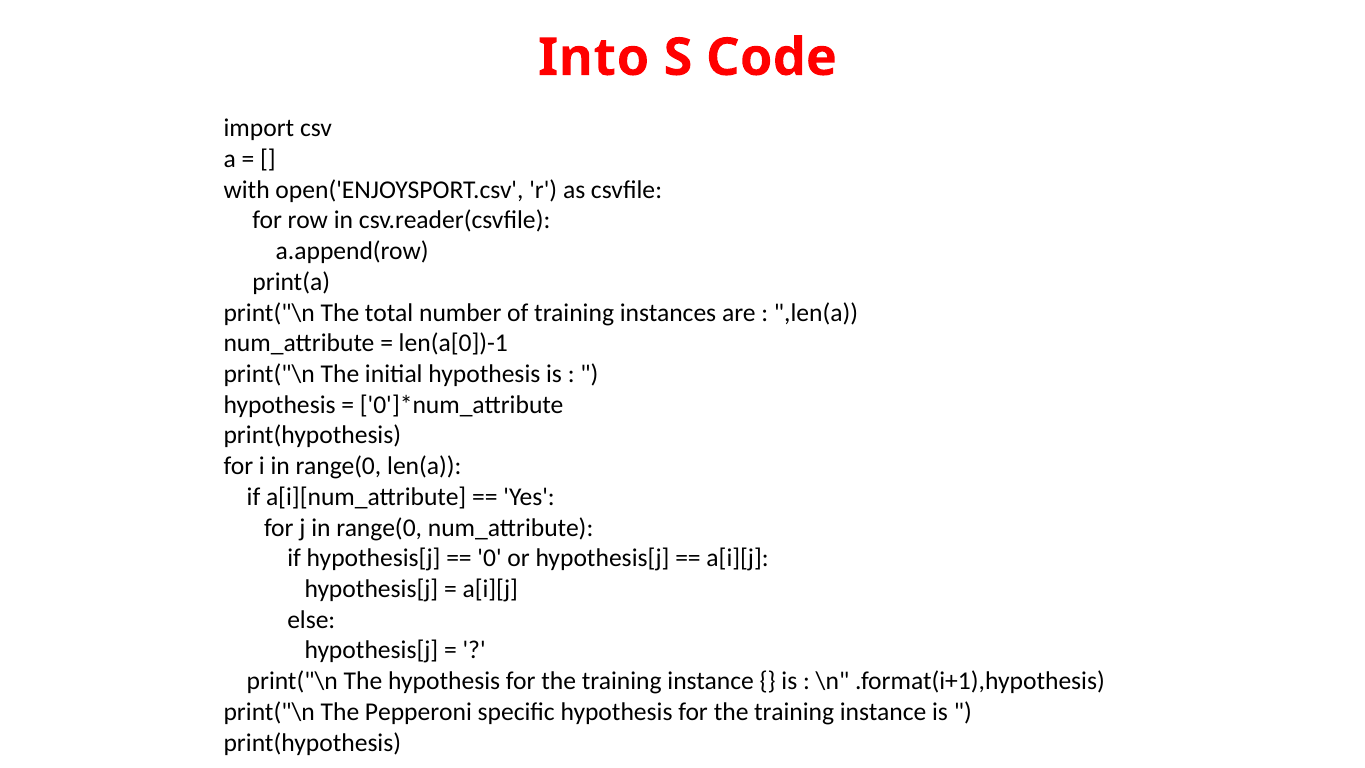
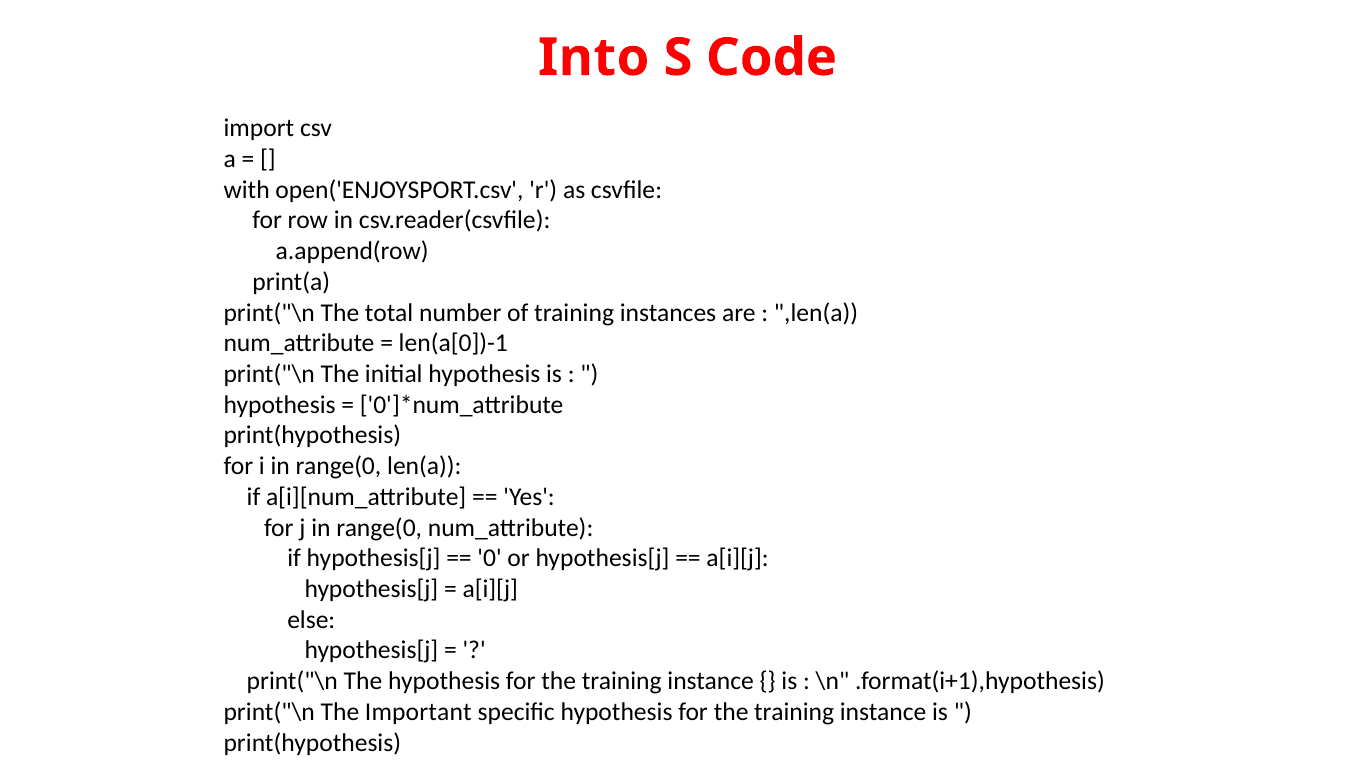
Pepperoni: Pepperoni -> Important (418, 712)
